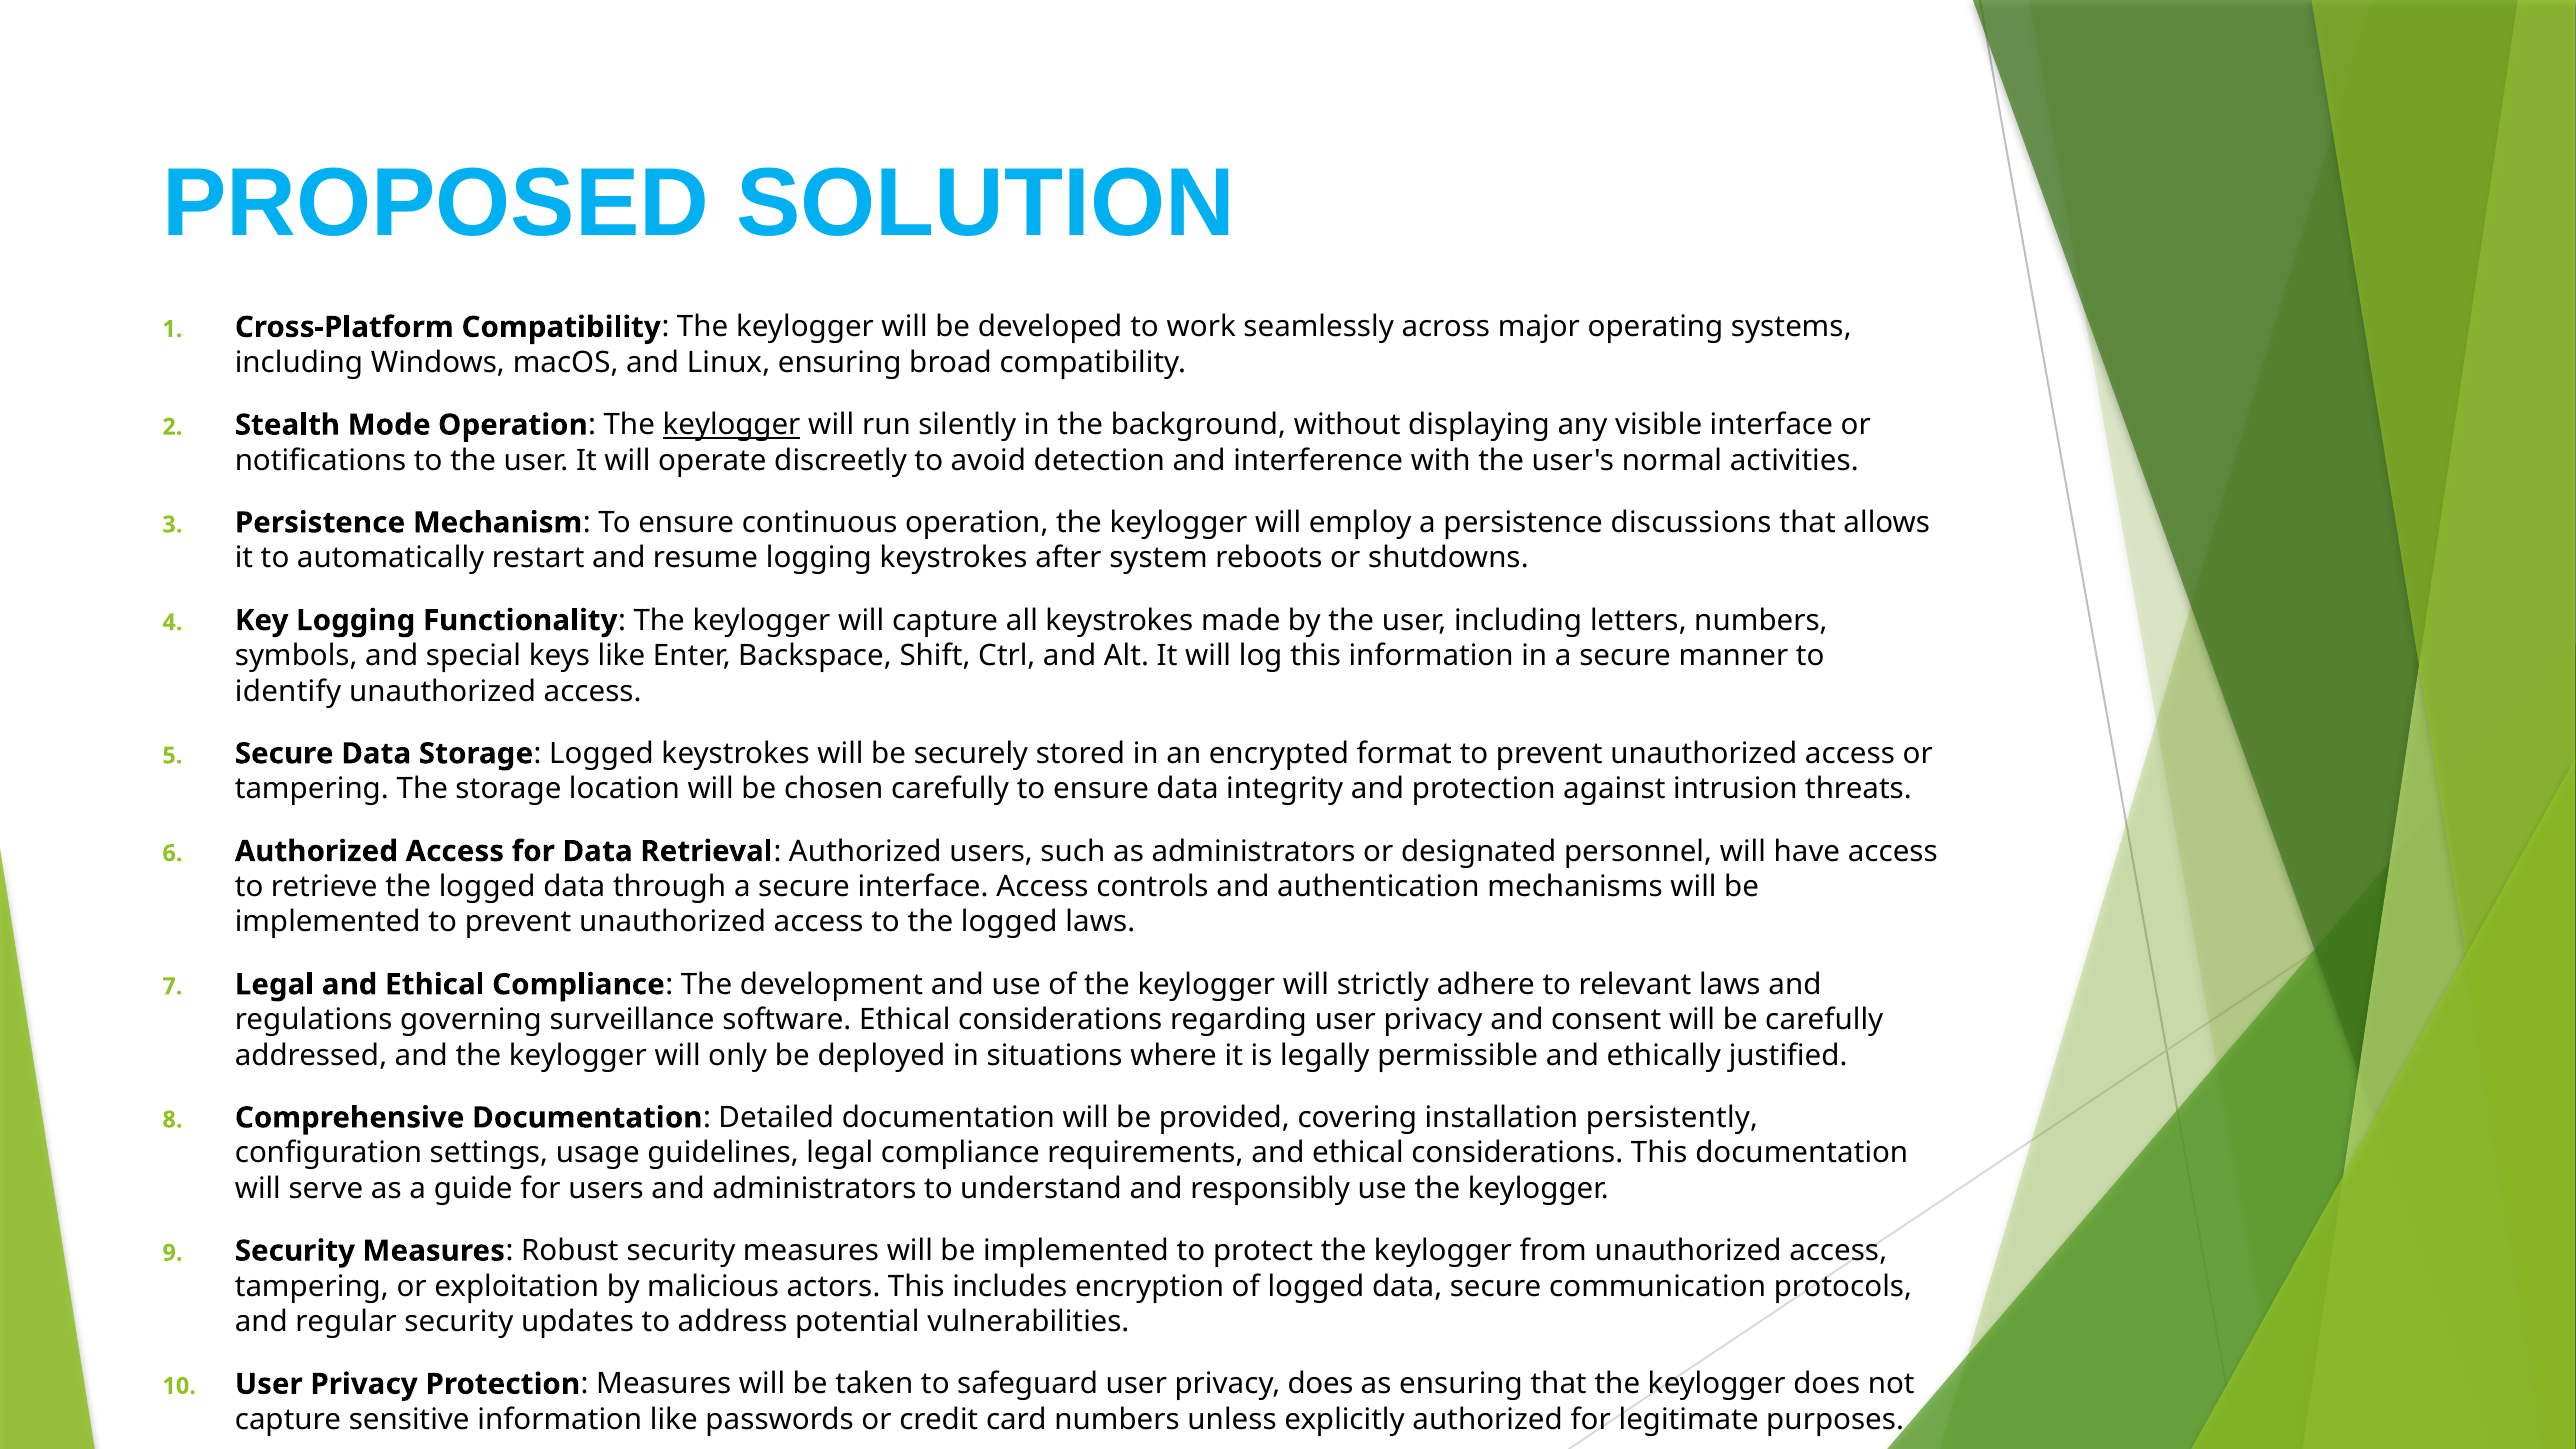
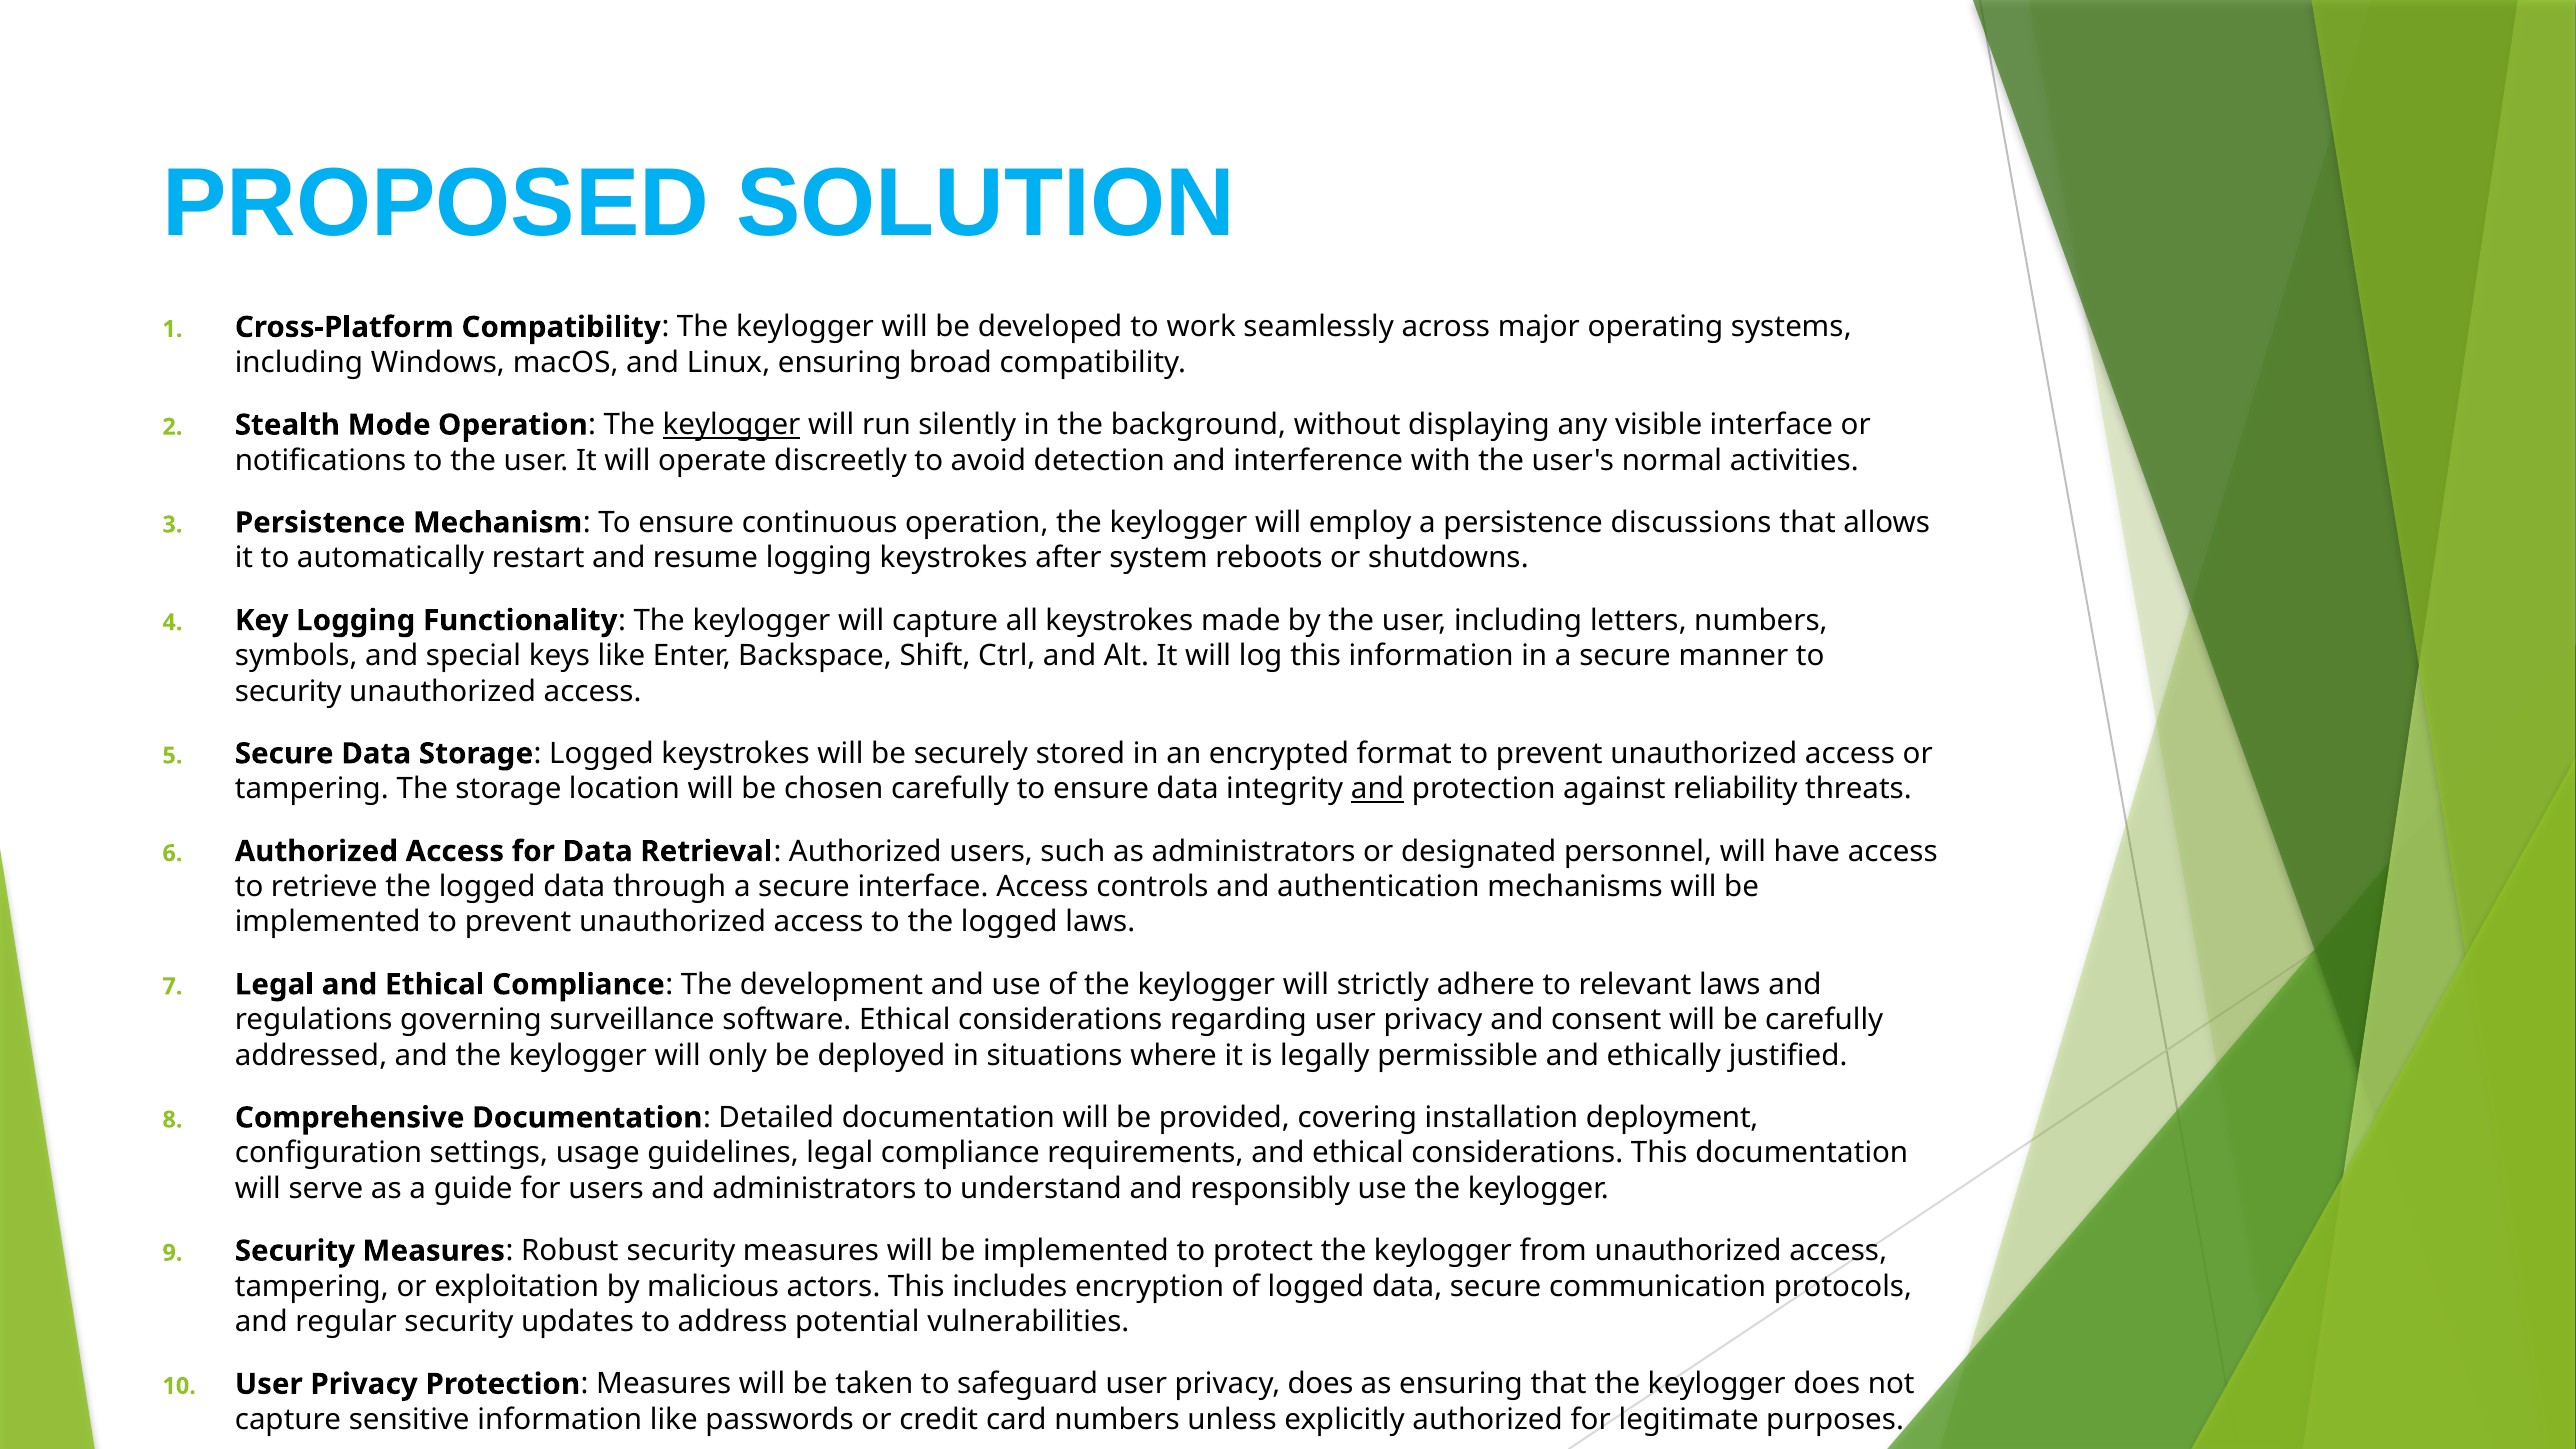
identify: identify -> security (288, 691)
and underline: none -> present (1378, 789)
intrusion: intrusion -> reliability (1736, 789)
persistently: persistently -> deployment (1672, 1118)
